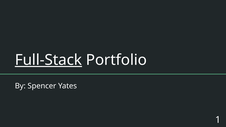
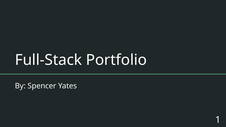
Full-Stack underline: present -> none (48, 60)
